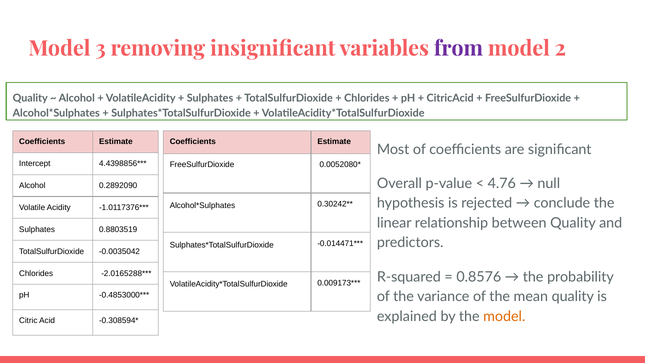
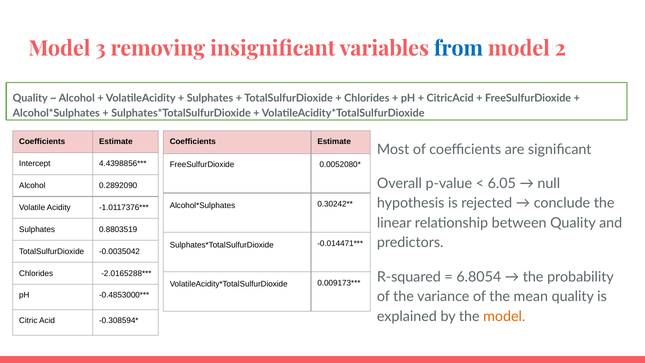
from colour: purple -> blue (458, 48)
4.76: 4.76 -> 6.05 (502, 183)
0.8576: 0.8576 -> 6.8054 (479, 277)
